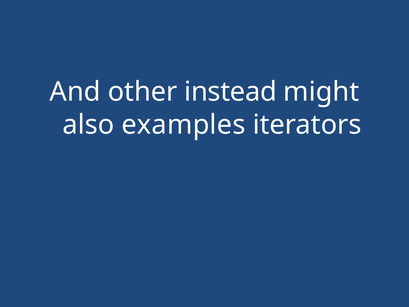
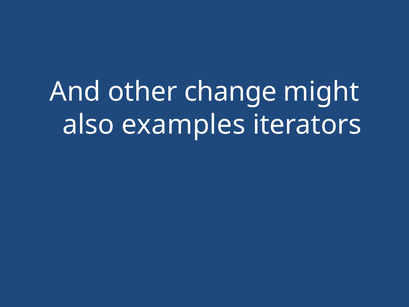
instead: instead -> change (231, 92)
